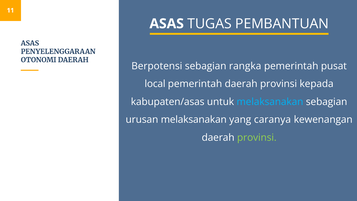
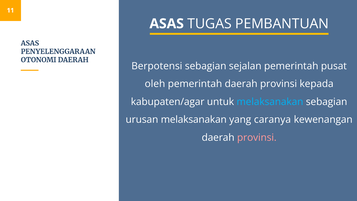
rangka: rangka -> sejalan (245, 66)
local: local -> oleh (155, 84)
kabupaten/asas: kabupaten/asas -> kabupaten/agar (168, 102)
provinsi colour: light green -> pink (257, 137)
